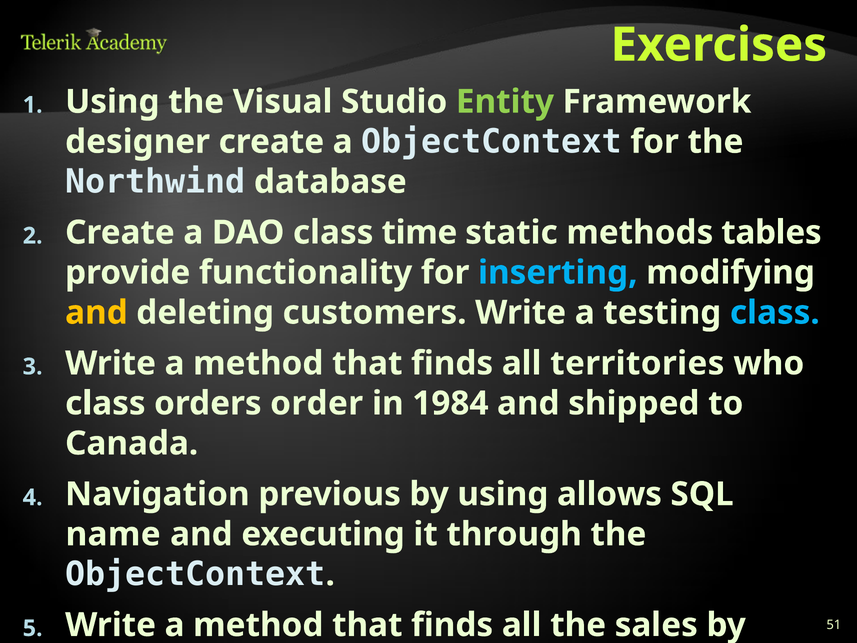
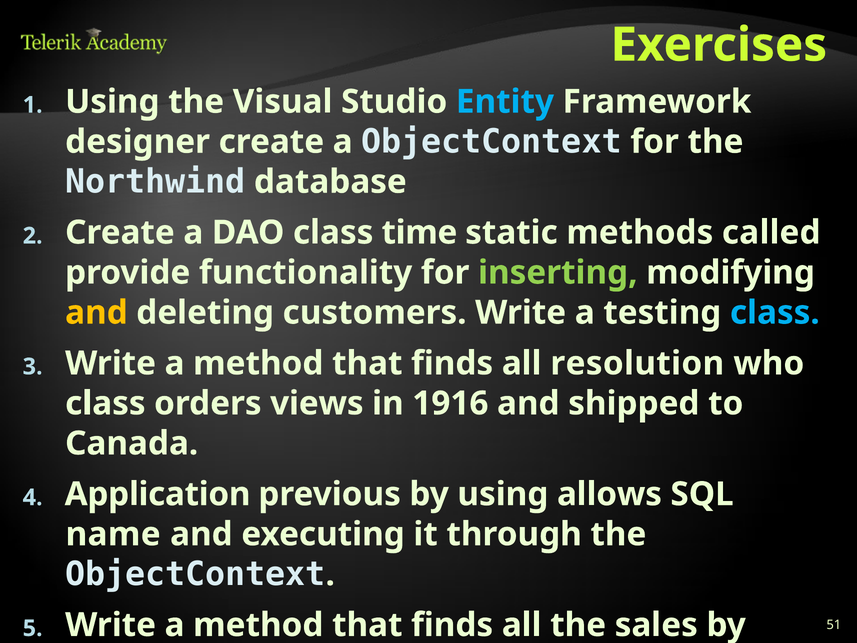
Entity colour: light green -> light blue (505, 102)
tables: tables -> called (771, 232)
inserting colour: light blue -> light green (558, 272)
territories: territories -> resolution (637, 363)
order: order -> views (317, 403)
1984: 1984 -> 1916 (450, 403)
Navigation: Navigation -> Application (158, 494)
